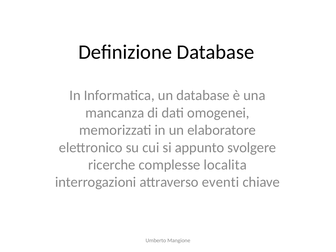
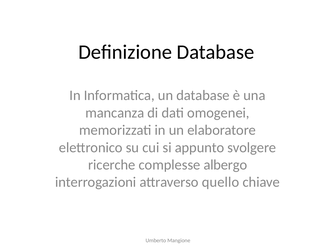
localita: localita -> albergo (225, 165)
eventi: eventi -> quello (220, 182)
